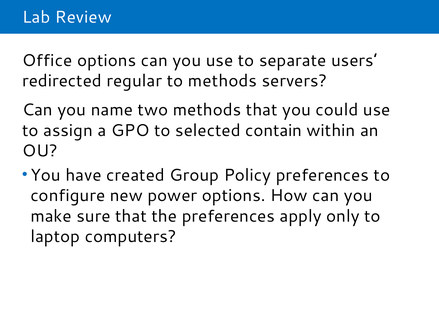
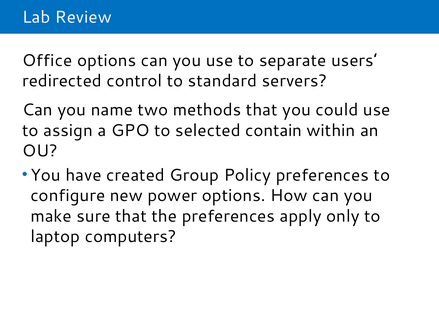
regular: regular -> control (134, 81)
to methods: methods -> standard (223, 81)
